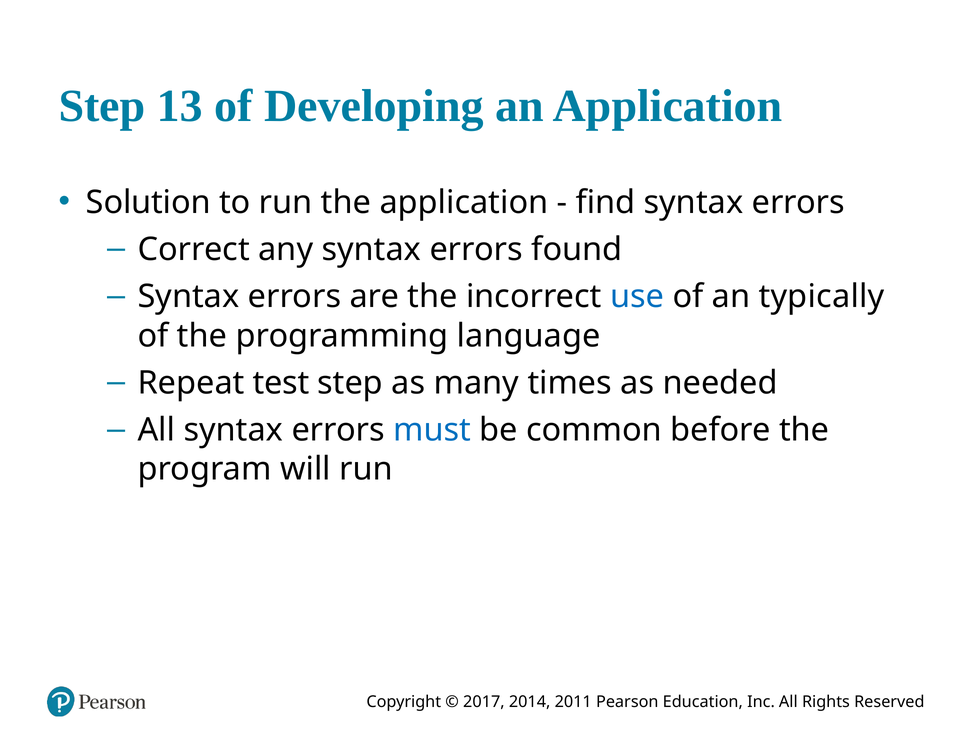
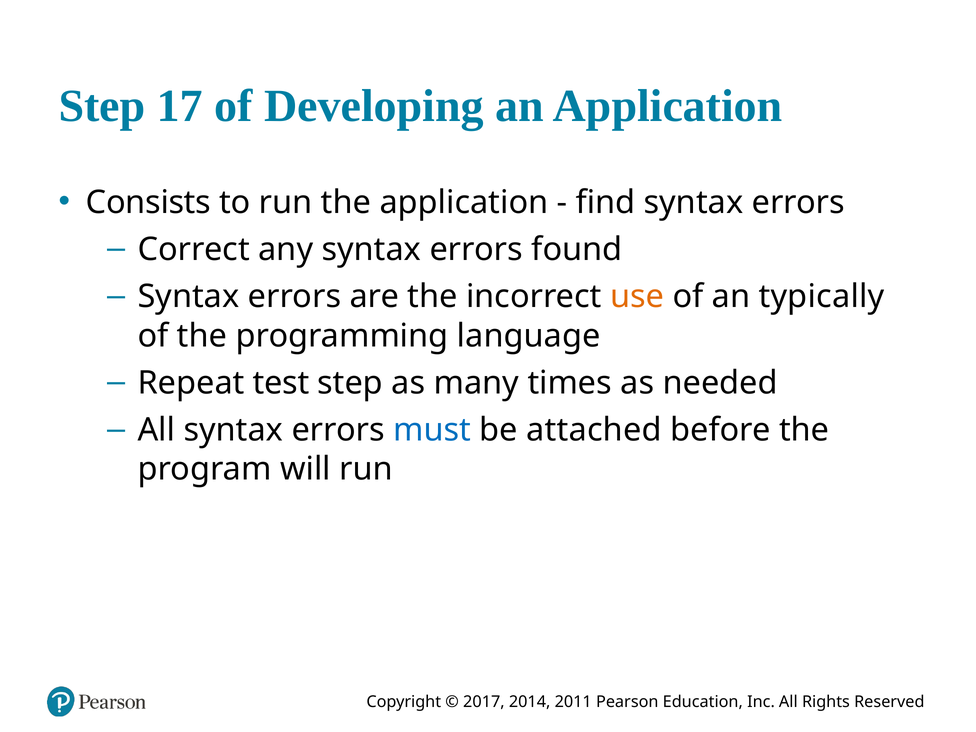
13: 13 -> 17 (180, 106)
Solution: Solution -> Consists (148, 202)
use colour: blue -> orange (637, 297)
common: common -> attached (594, 430)
